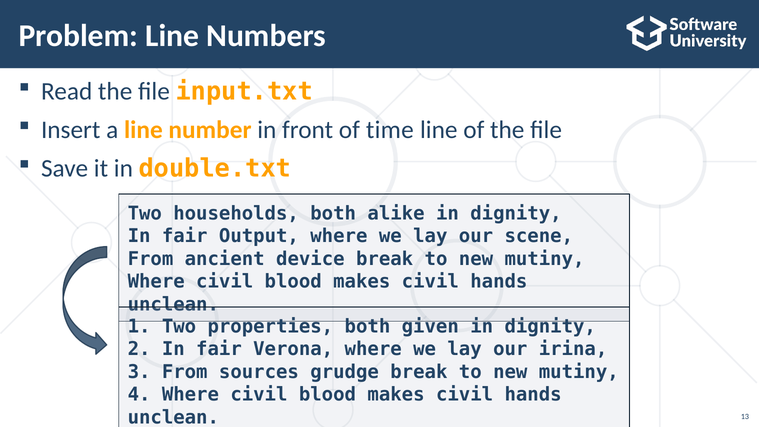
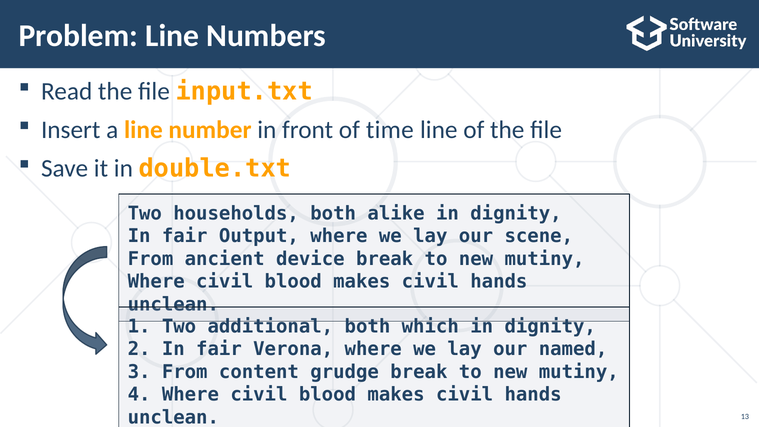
properties: properties -> additional (270, 326)
given: given -> which (430, 326)
irina: irina -> named (573, 349)
sources: sources -> content (259, 372)
